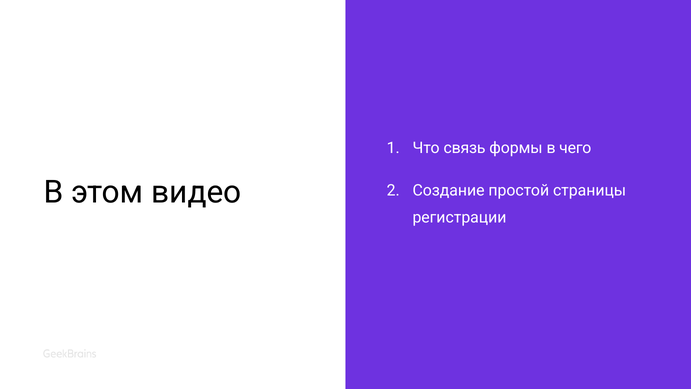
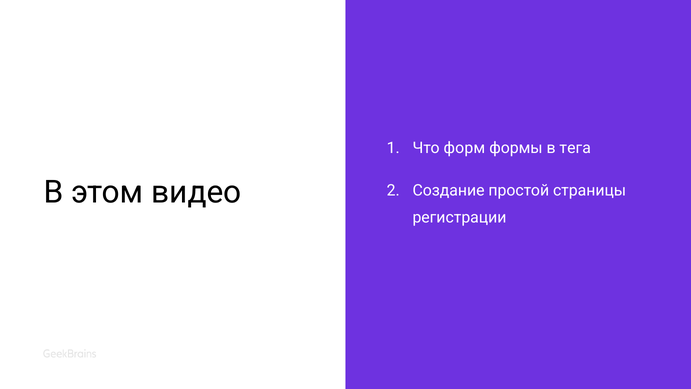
связь: связь -> форм (464, 148)
чего: чего -> тега (575, 148)
